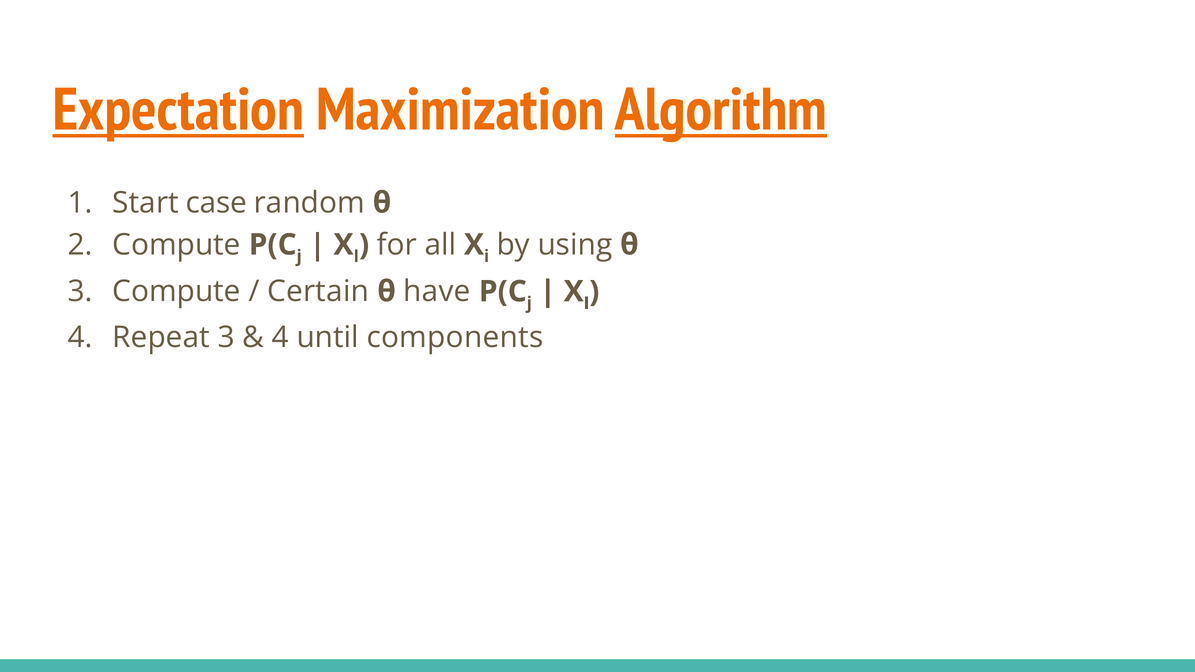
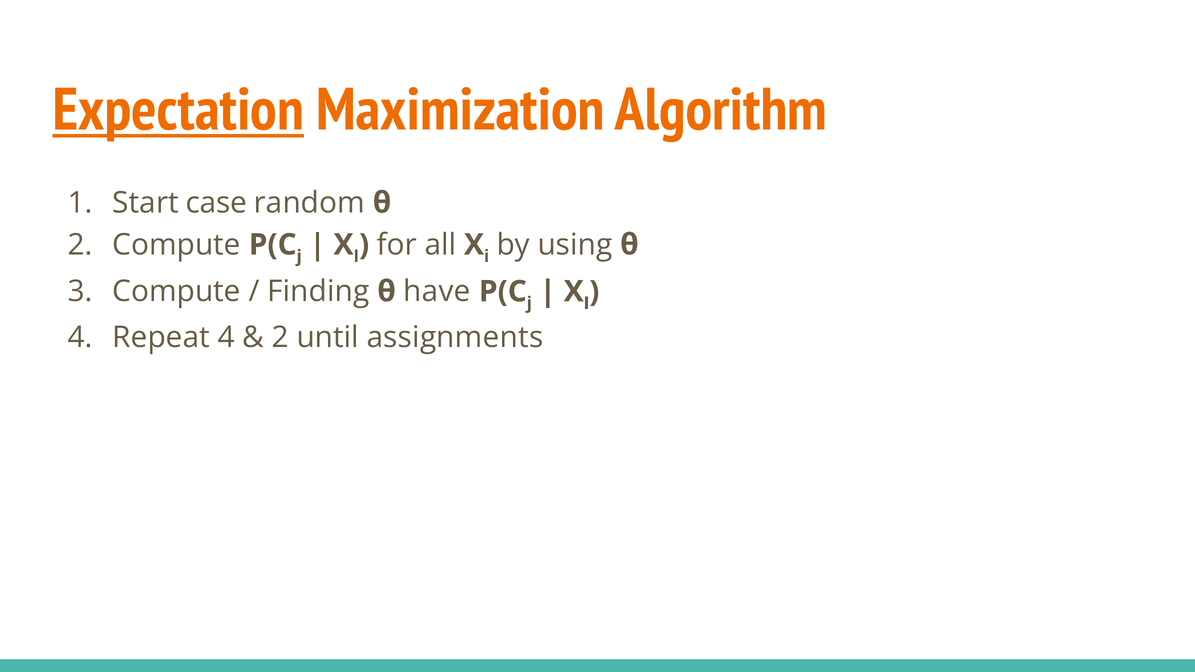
Algorithm underline: present -> none (721, 110)
Certain: Certain -> Finding (318, 292)
Repeat 3: 3 -> 4 (226, 338)
4: 4 -> 2 (280, 338)
components: components -> assignments (455, 338)
